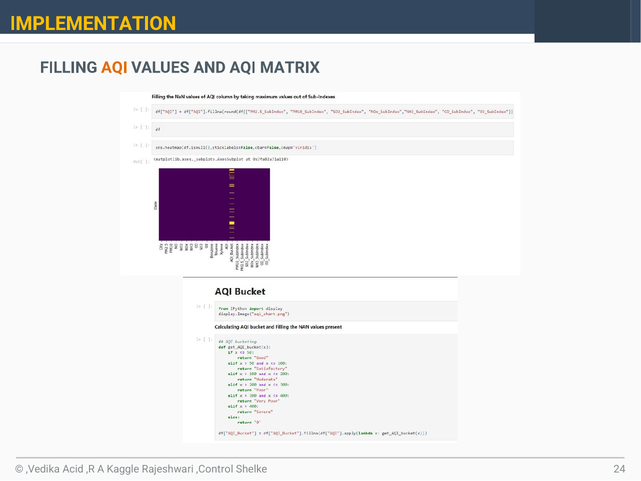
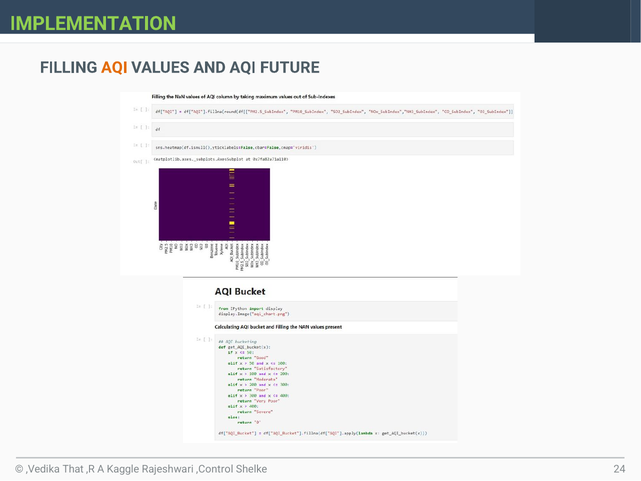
IMPLEMENTATION colour: yellow -> light green (93, 24)
MATRIX: MATRIX -> FUTURE (290, 68)
Acid: Acid -> That (73, 470)
